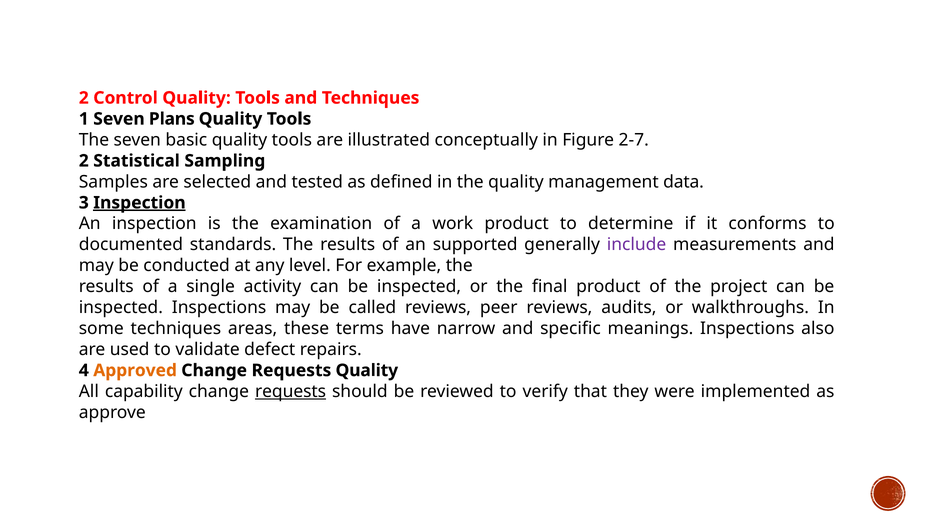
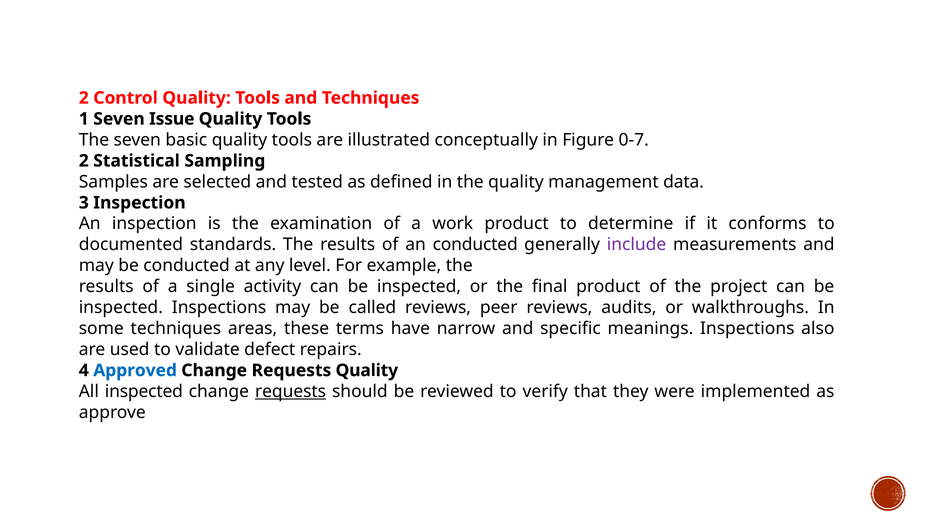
Plans: Plans -> Issue (172, 119)
2-7: 2-7 -> 0-7 (634, 140)
Inspection underline: present -> none (139, 203)
an supported: supported -> conducted (475, 245)
Approved colour: orange -> blue (135, 370)
All capability: capability -> inspected (144, 391)
